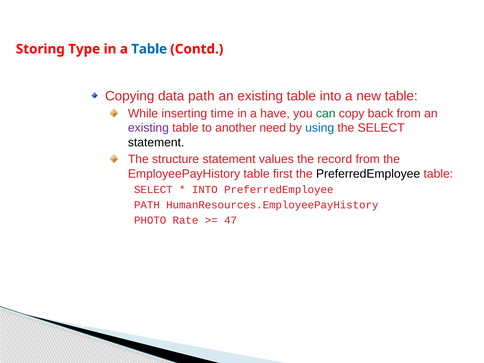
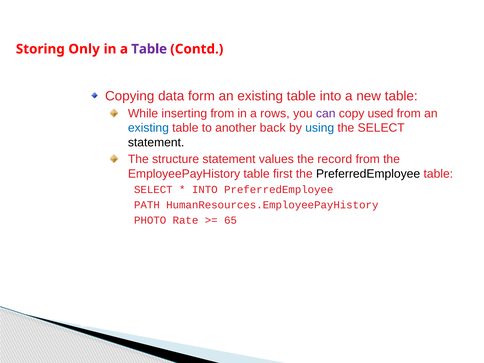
Type: Type -> Only (84, 49)
Table colour: blue -> purple (149, 49)
data path: path -> form (201, 96)
inserting time: time -> from (222, 113)
have: have -> rows (275, 113)
can colour: green -> purple (326, 113)
back: back -> used (381, 113)
existing colour: purple -> blue (148, 128)
need: need -> back (273, 128)
47: 47 -> 65 (231, 220)
